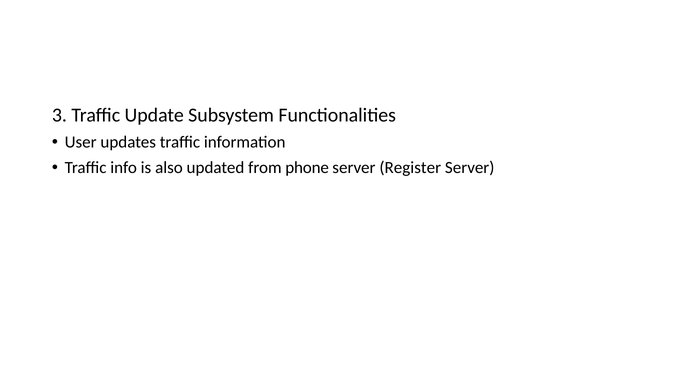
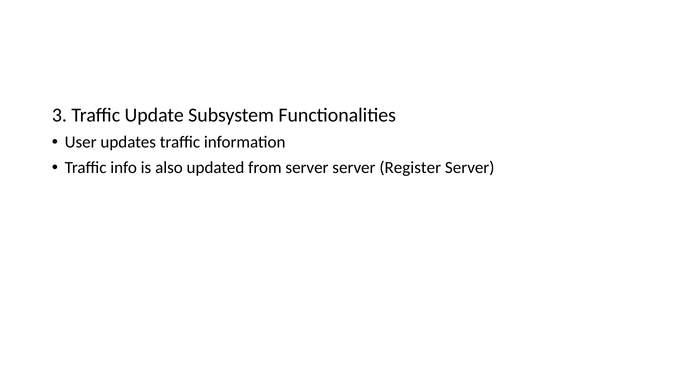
from phone: phone -> server (307, 168)
